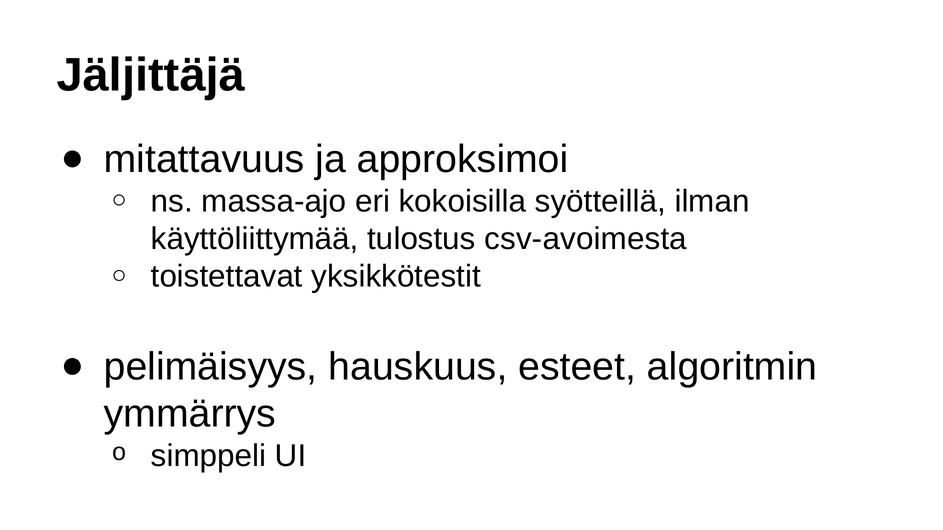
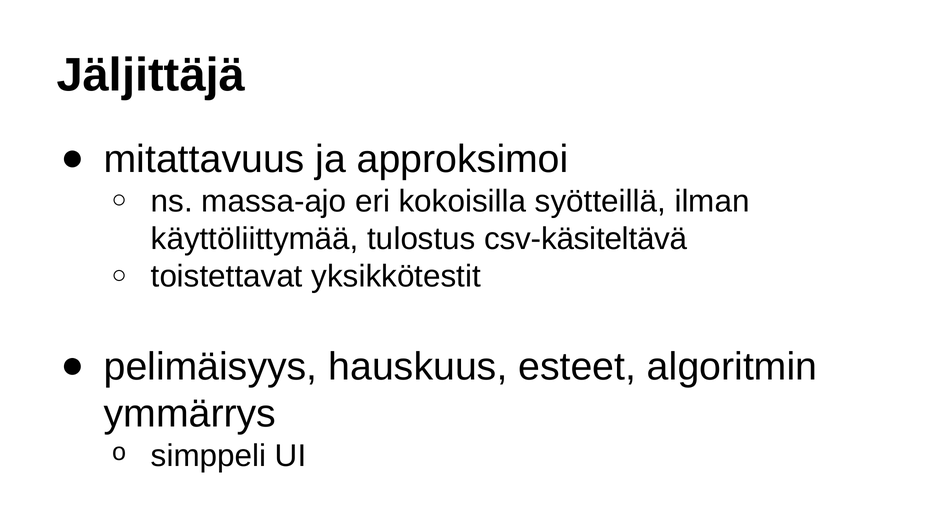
csv-avoimesta: csv-avoimesta -> csv-käsiteltävä (586, 239)
